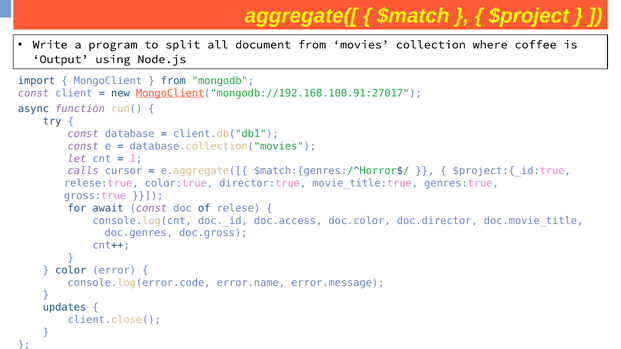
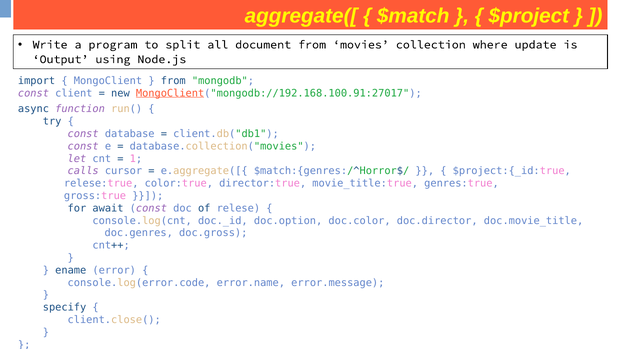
coffee: coffee -> update (536, 45)
doc.access: doc.access -> doc.option (288, 221)
color: color -> ename (71, 270)
updates: updates -> specify (65, 308)
